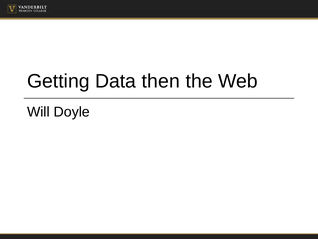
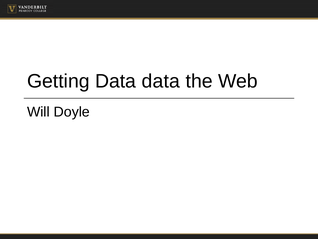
Data then: then -> data (161, 81)
